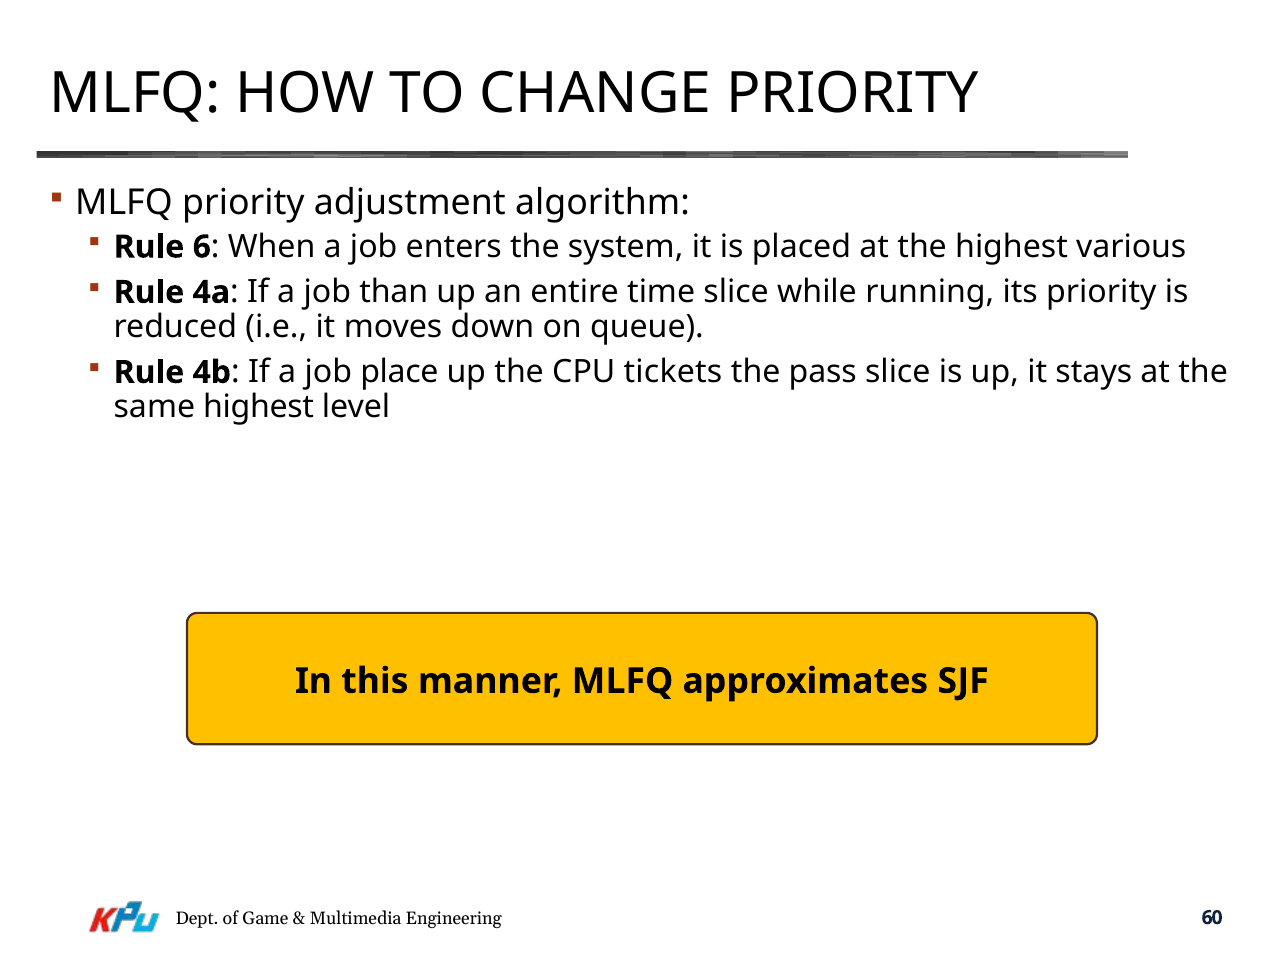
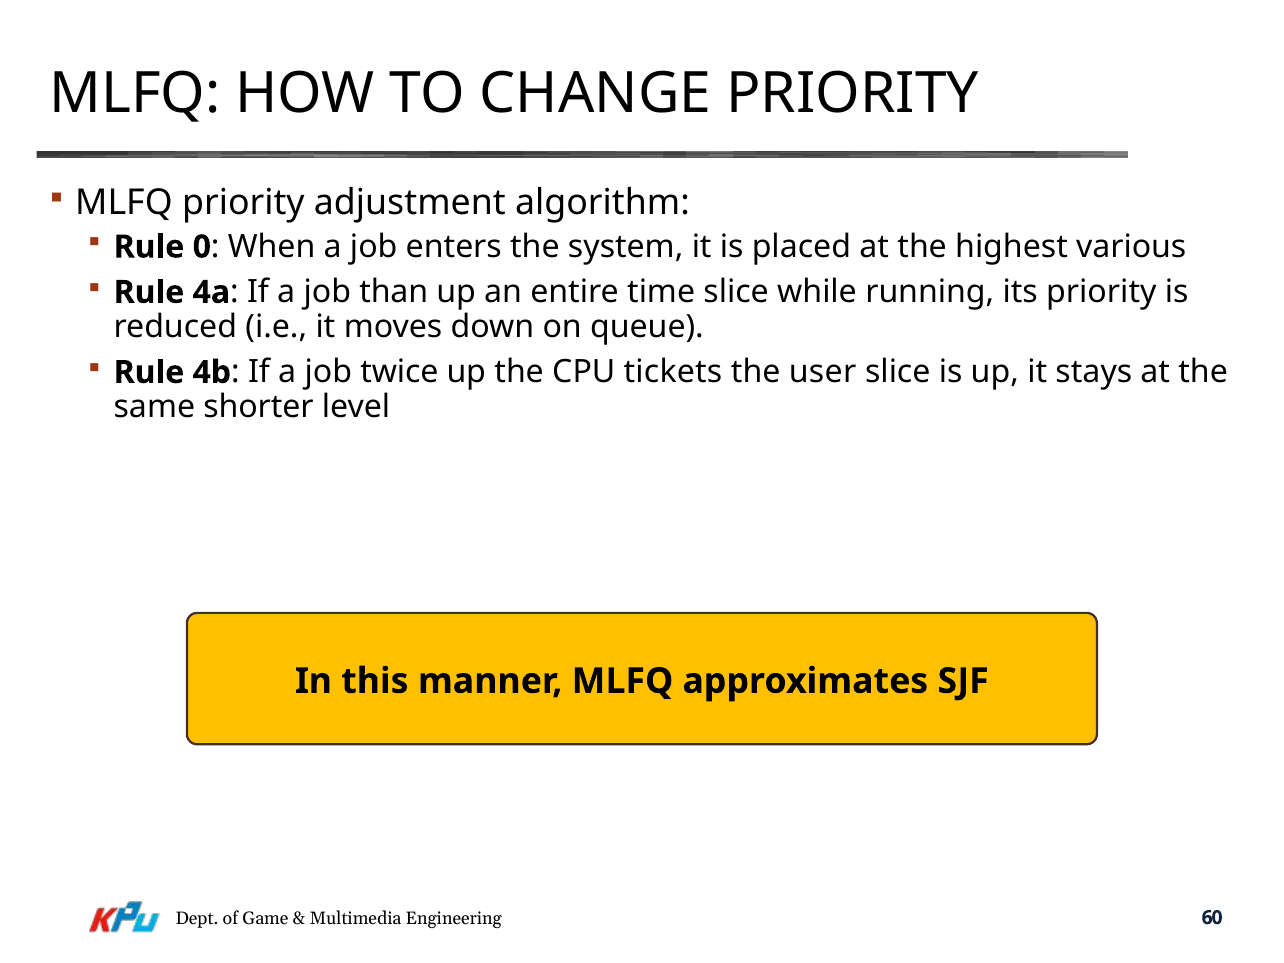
6: 6 -> 0 (202, 247)
place: place -> twice (399, 372)
pass: pass -> user (823, 372)
same highest: highest -> shorter (259, 407)
